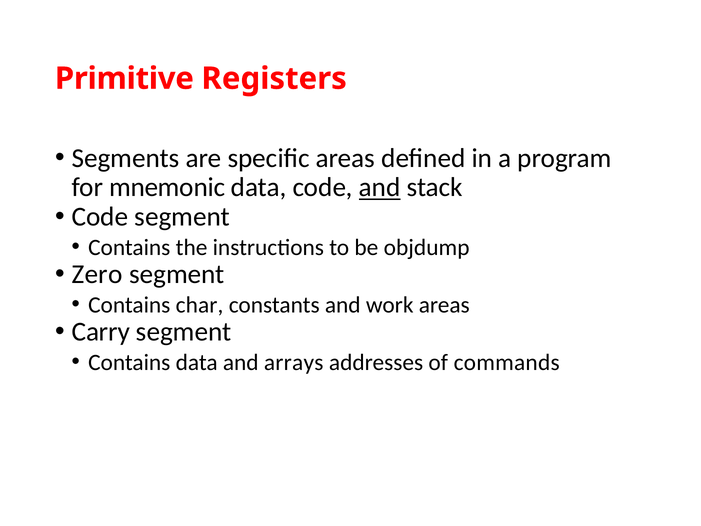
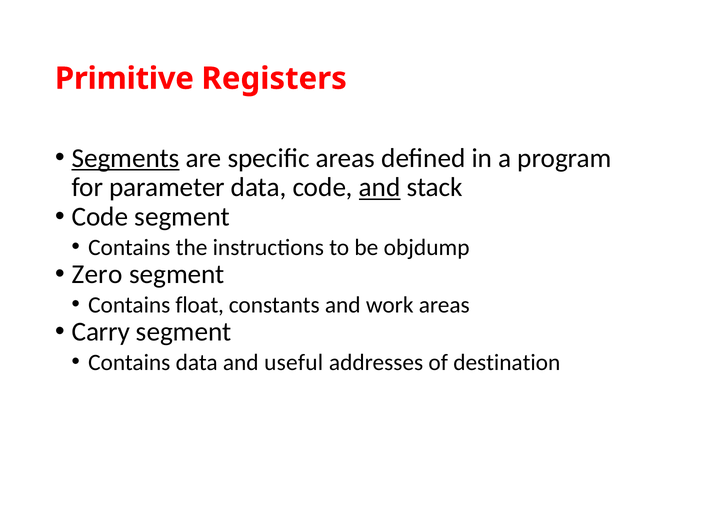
Segments underline: none -> present (126, 158)
mnemonic: mnemonic -> parameter (167, 187)
char: char -> float (200, 305)
arrays: arrays -> useful (294, 362)
commands: commands -> destination (507, 362)
